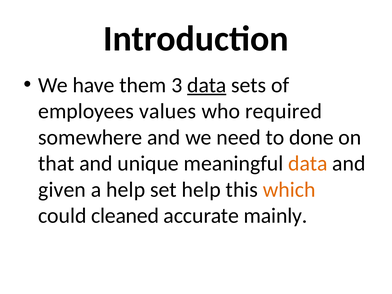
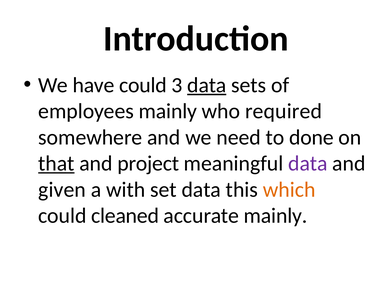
have them: them -> could (143, 85)
employees values: values -> mainly (168, 111)
that underline: none -> present (56, 163)
unique: unique -> project (148, 163)
data colour: orange -> purple (308, 163)
a help: help -> with (126, 190)
set help: help -> data (201, 190)
